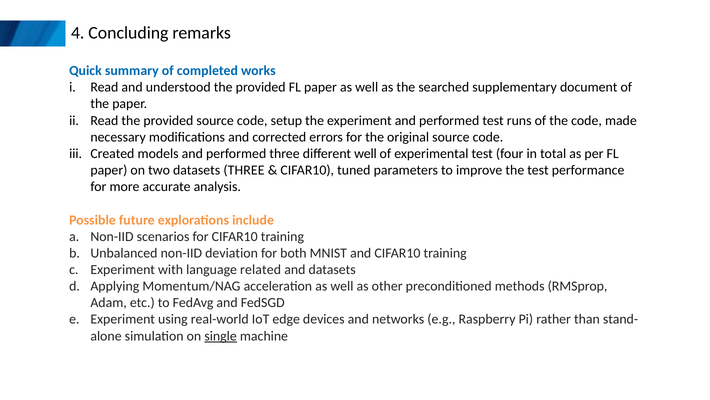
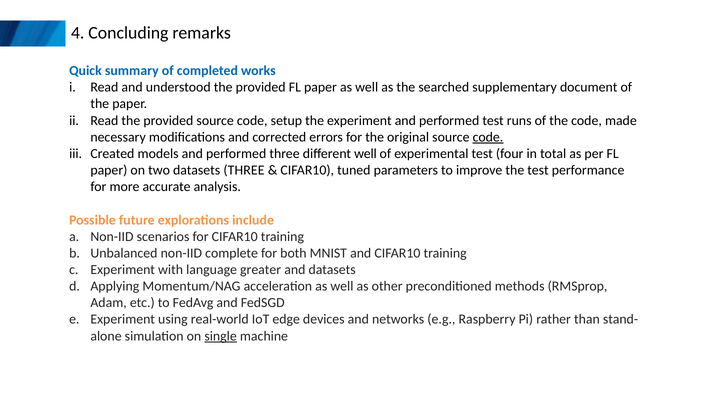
code underline: none -> present (488, 137)
deviation: deviation -> complete (232, 253)
related: related -> greater (261, 270)
